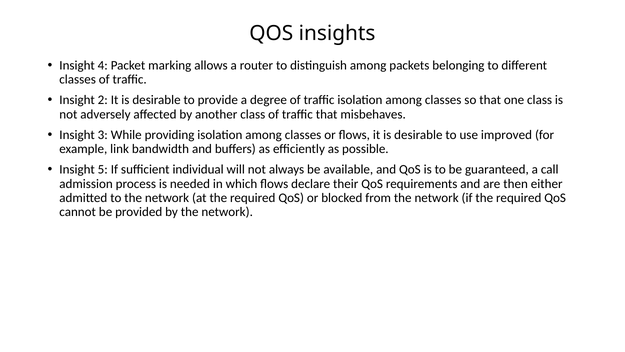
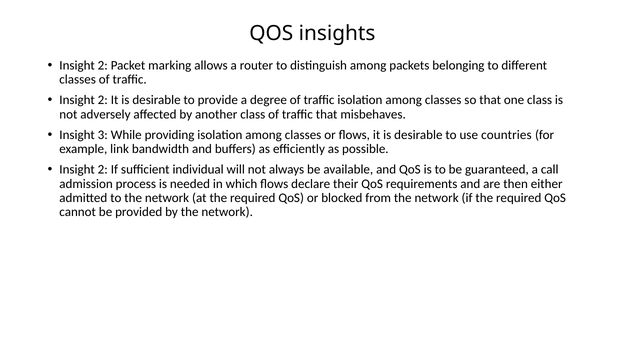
4: 4 -> 2 (103, 65)
improved: improved -> countries (506, 135)
5: 5 -> 2 (103, 169)
